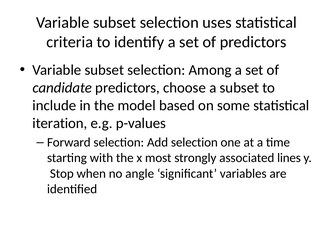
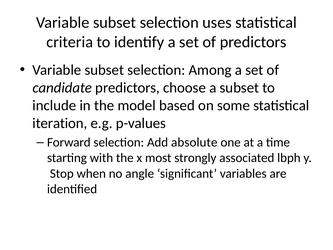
Add selection: selection -> absolute (194, 142)
lines: lines -> lbph (289, 158)
